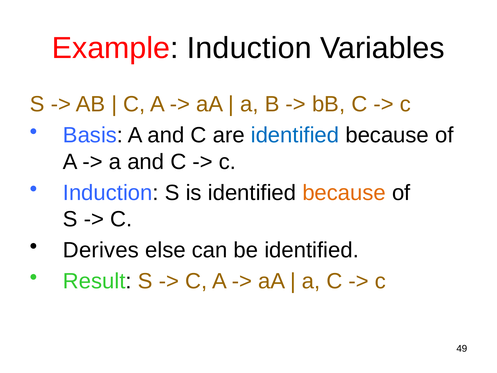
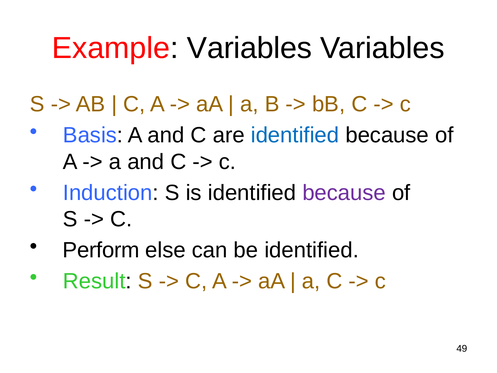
Example Induction: Induction -> Variables (250, 48)
because colour: orange -> purple (344, 193)
Derives: Derives -> Perform (101, 250)
